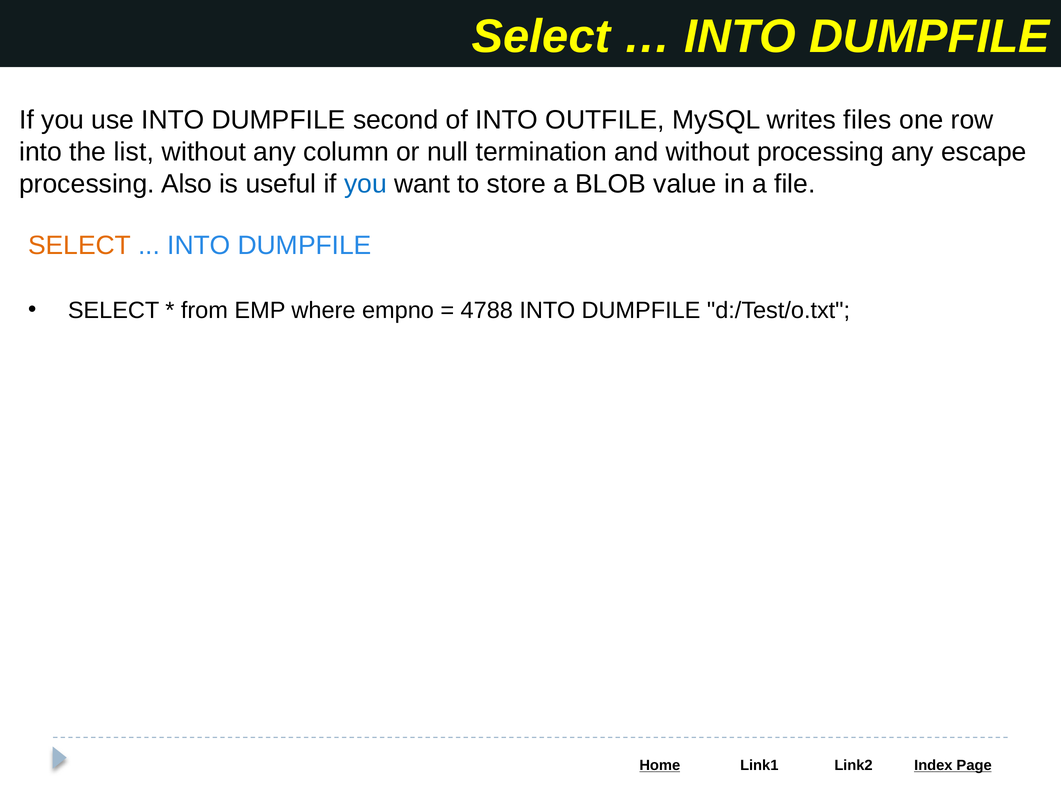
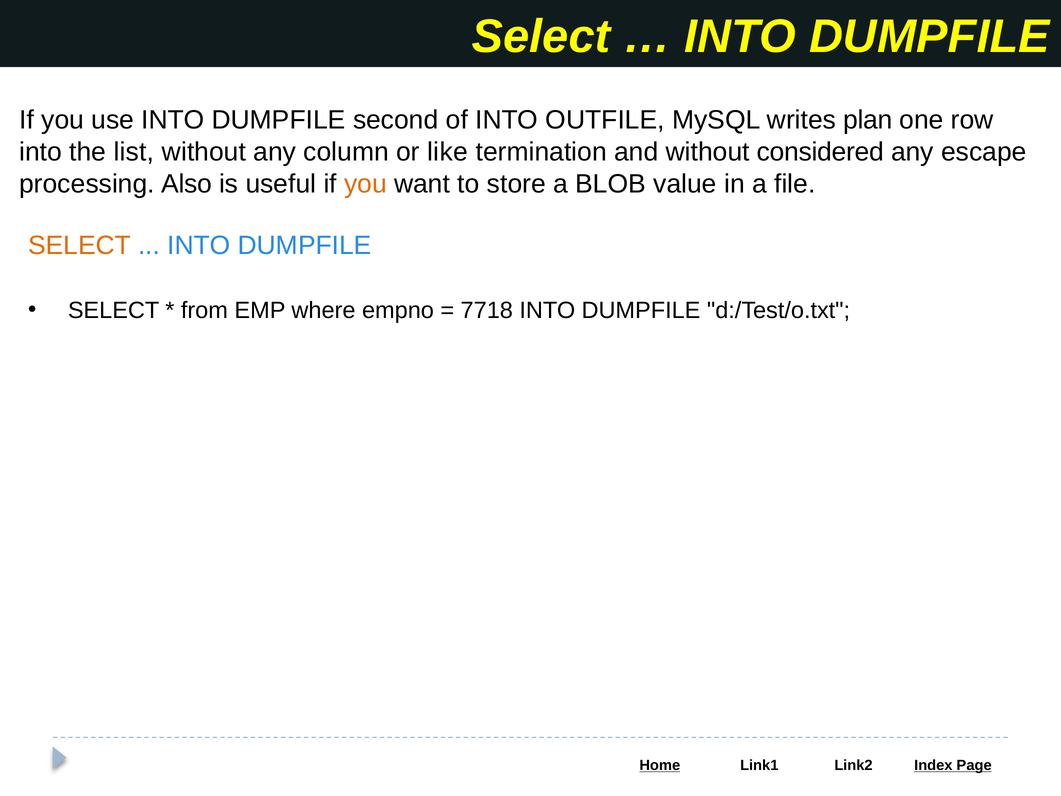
files: files -> plan (868, 120)
null: null -> like (448, 152)
without processing: processing -> considered (820, 152)
you colour: blue -> orange (365, 184)
4788: 4788 -> 7718 (487, 310)
